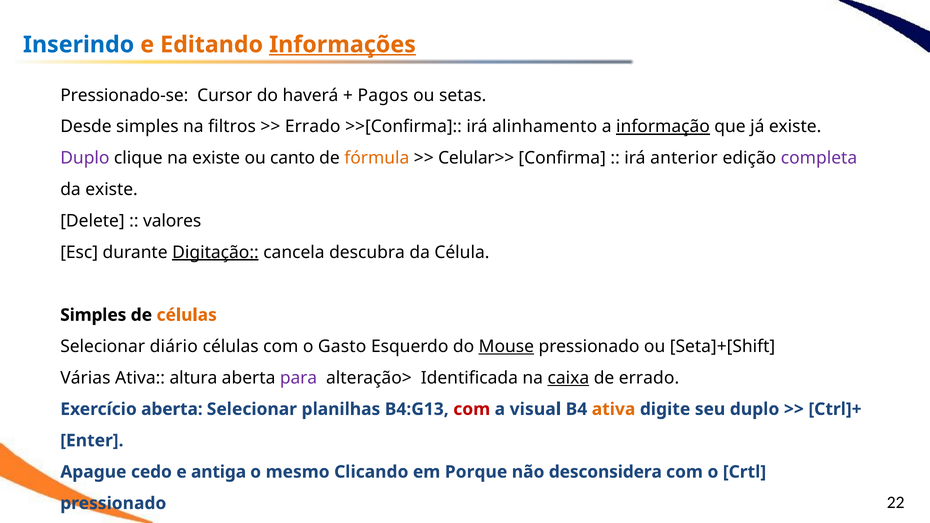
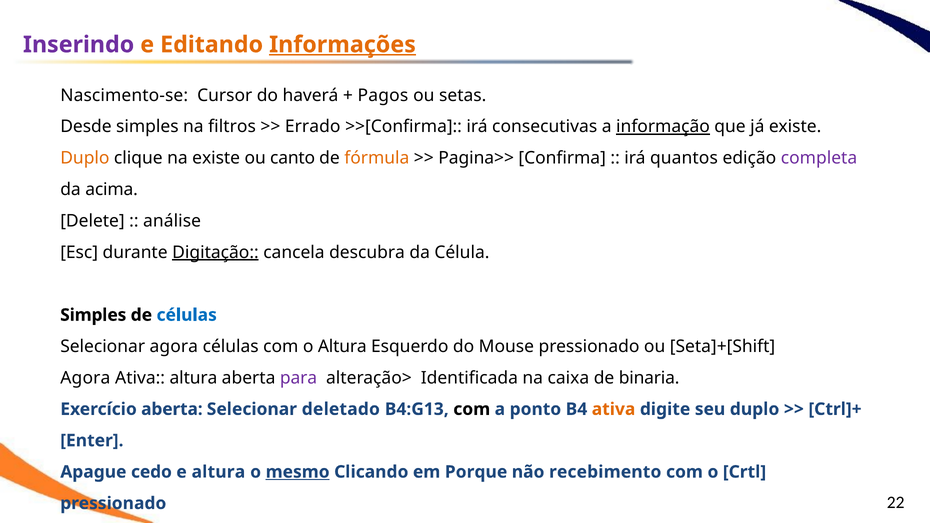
Inserindo colour: blue -> purple (79, 45)
Pressionado-se: Pressionado-se -> Nascimento-se (124, 95)
alinhamento: alinhamento -> consecutivas (545, 127)
Duplo colour: purple -> orange (85, 158)
Celular>>: Celular>> -> Pagina>> (476, 158)
anterior: anterior -> quantos (684, 158)
da existe: existe -> acima (112, 190)
valores: valores -> análise (172, 221)
células colour: orange -> blue (187, 315)
Selecionar diário: diário -> agora (174, 346)
o Gasto: Gasto -> Altura (342, 346)
Mouse underline: present -> none (506, 346)
Várias: Várias -> Agora (85, 378)
caixa underline: present -> none (568, 378)
de errado: errado -> binaria (649, 378)
planilhas: planilhas -> deletado (341, 409)
com colour: red -> black (472, 409)
visual: visual -> ponto (535, 409)
e antiga: antiga -> altura (218, 472)
mesmo underline: none -> present (298, 472)
desconsidera: desconsidera -> recebimento (605, 472)
